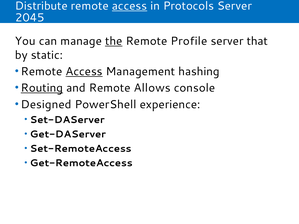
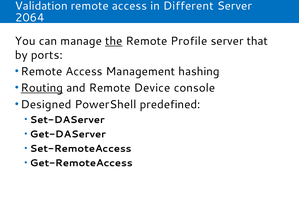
Distribute: Distribute -> Validation (41, 6)
access underline: present -> none (130, 6)
Protocols: Protocols -> Different (188, 6)
2045: 2045 -> 2064 (30, 18)
static: static -> ports (47, 55)
Access underline: present -> none (84, 72)
Allows: Allows -> Device (152, 88)
experience: experience -> predefined (170, 105)
